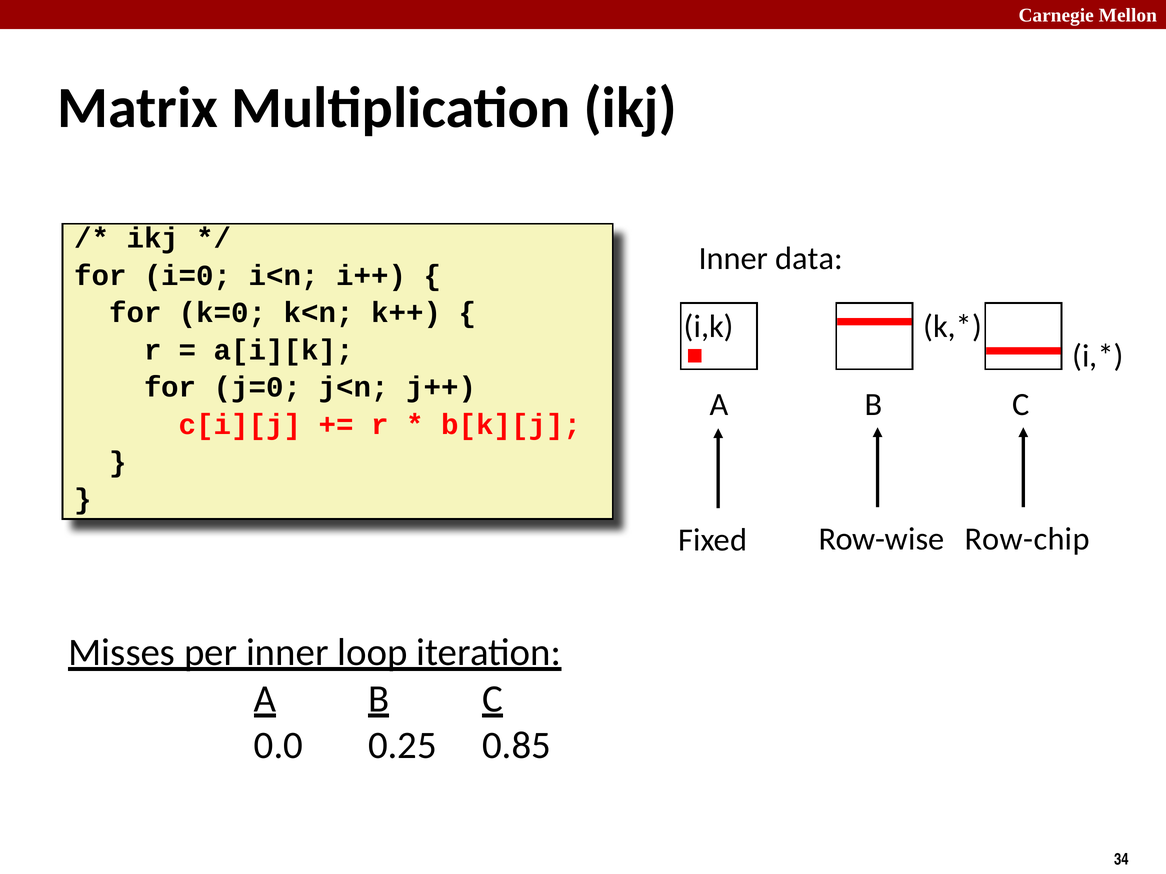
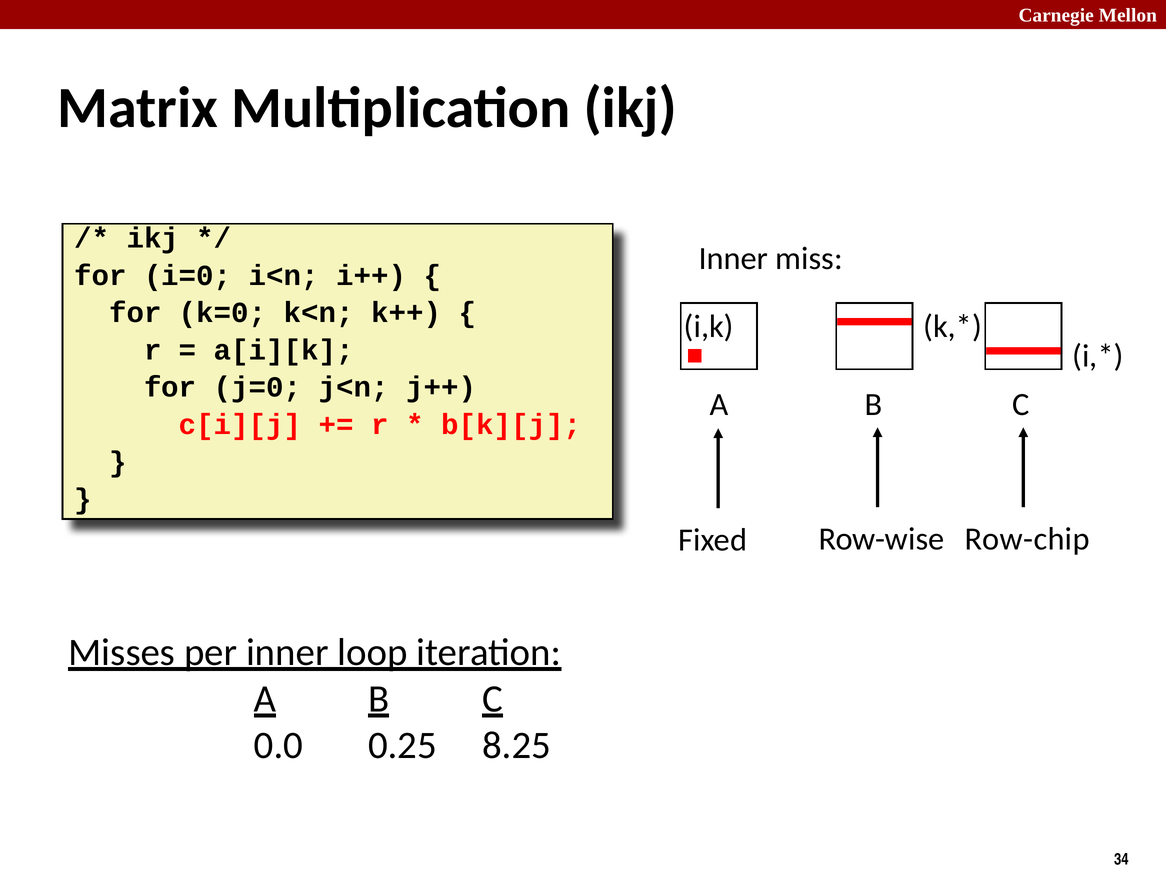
data: data -> miss (809, 259)
0.85: 0.85 -> 8.25 (517, 746)
